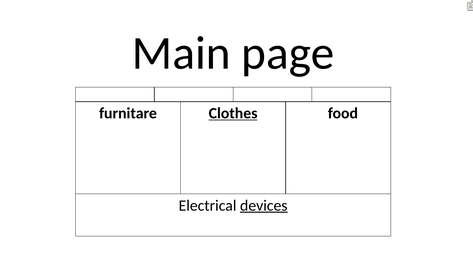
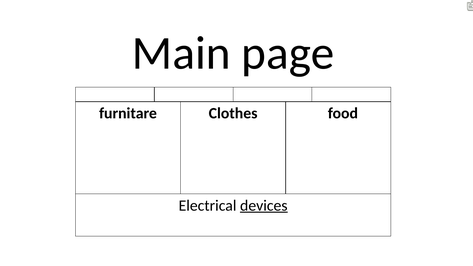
Clothes underline: present -> none (233, 113)
